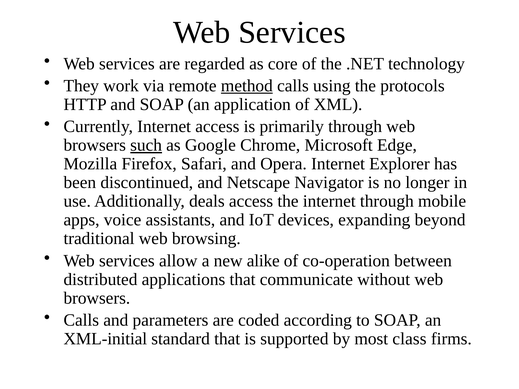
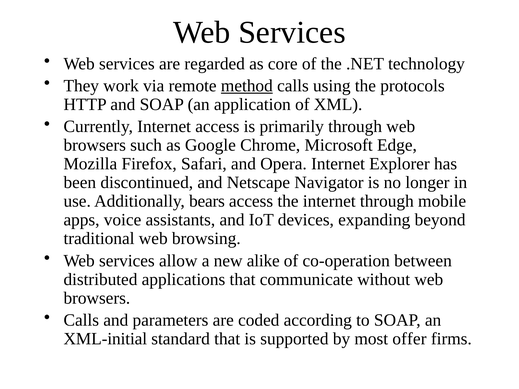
such underline: present -> none (146, 145)
deals: deals -> bears (207, 201)
class: class -> offer (409, 339)
